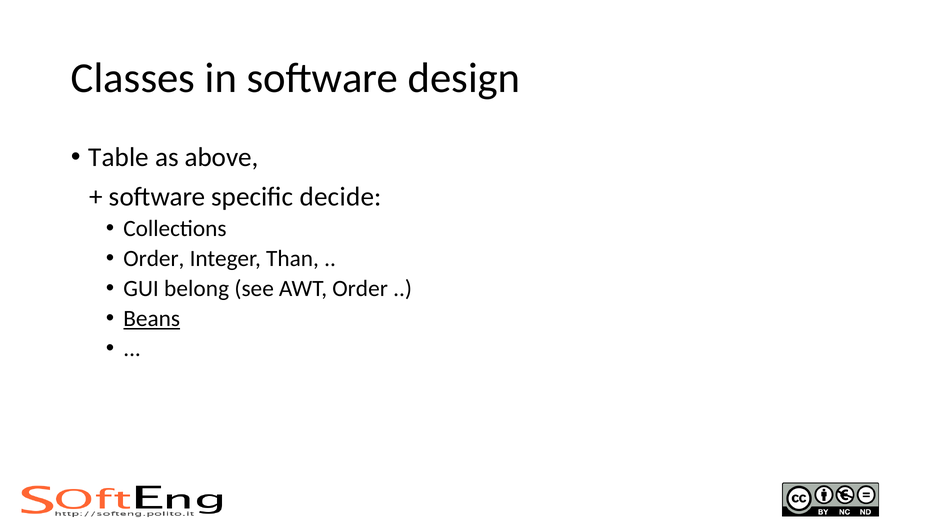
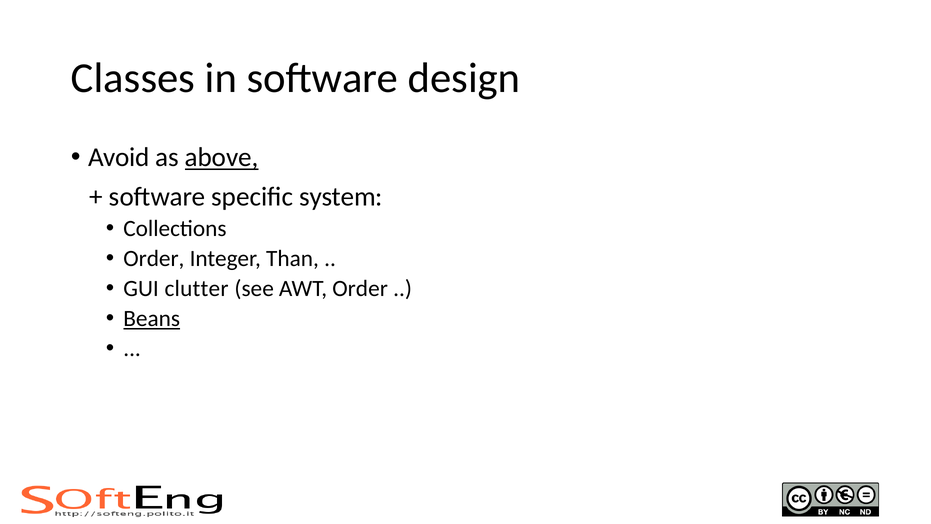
Table: Table -> Avoid (119, 157)
above underline: none -> present (222, 157)
decide: decide -> system (341, 196)
belong: belong -> clutter (197, 288)
